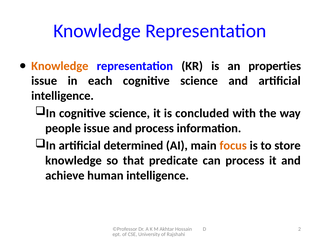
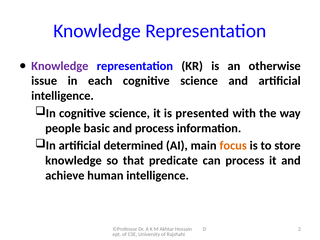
Knowledge colour: orange -> purple (60, 66)
properties: properties -> otherwise (275, 66)
concluded: concluded -> presented (202, 113)
people issue: issue -> basic (97, 128)
